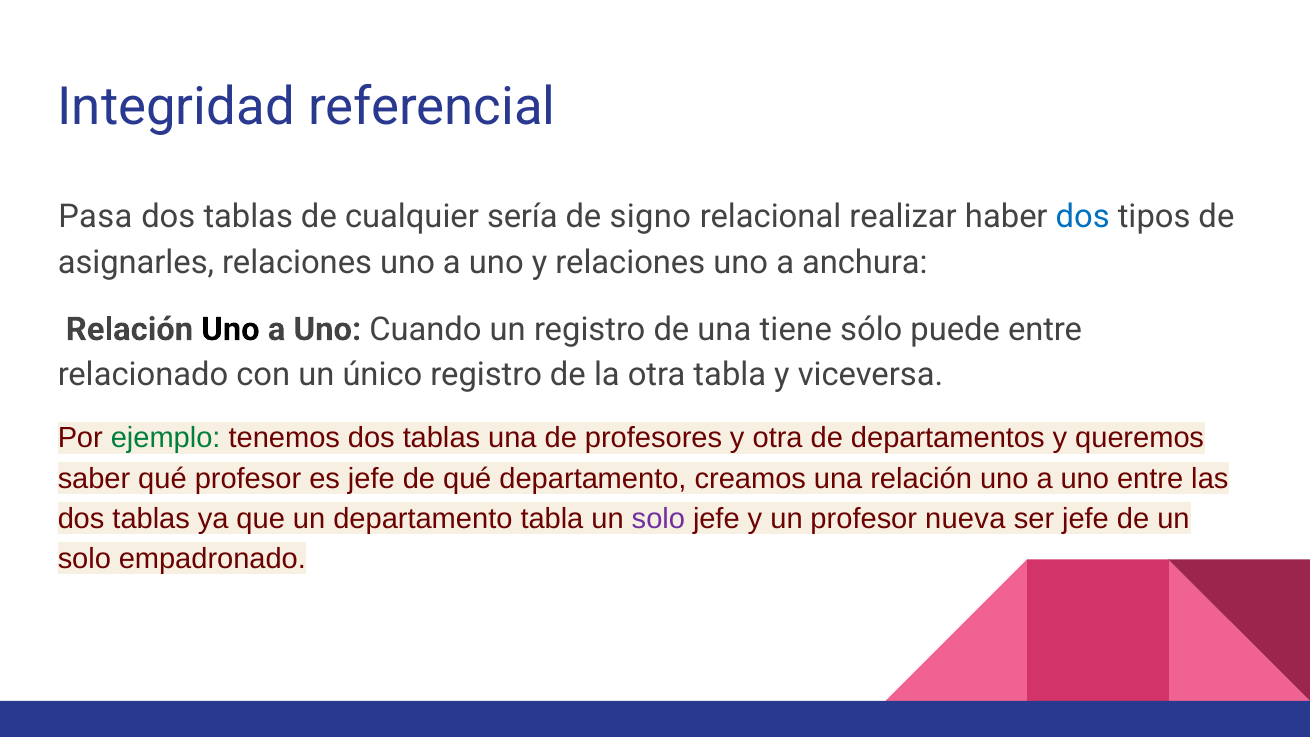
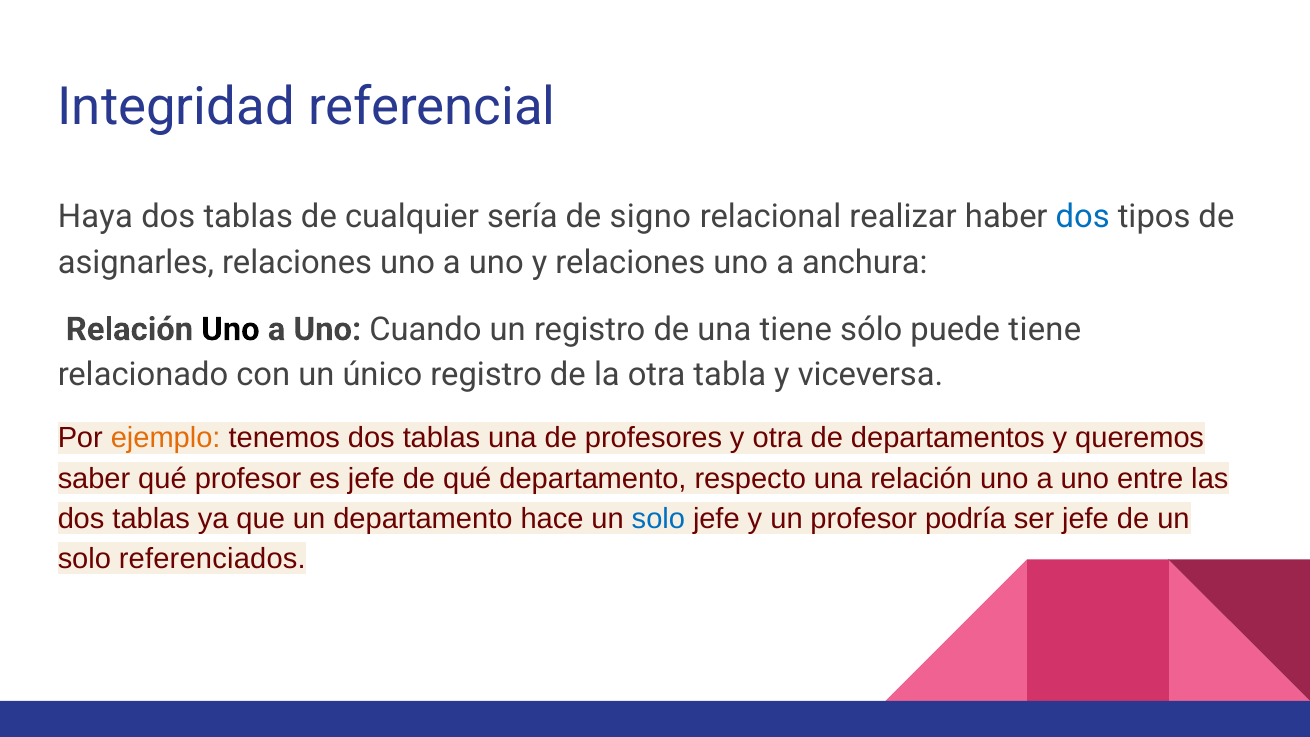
Pasa: Pasa -> Haya (95, 217)
puede entre: entre -> tiene (1045, 329)
ejemplo colour: green -> orange (166, 438)
creamos: creamos -> respecto (750, 478)
departamento tabla: tabla -> hace (552, 518)
solo colour: purple -> blue (658, 518)
nueva: nueva -> podría (966, 518)
empadronado: empadronado -> referenciados (212, 558)
